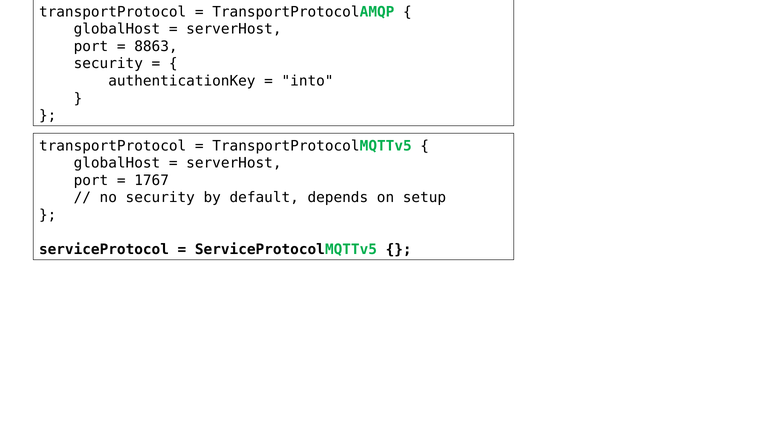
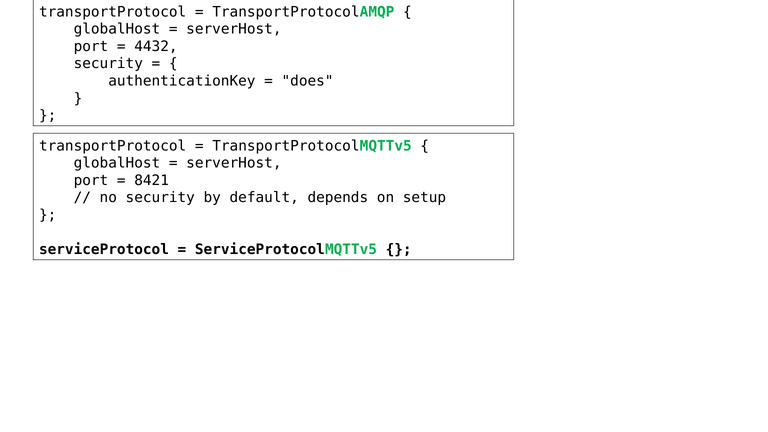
8863: 8863 -> 4432 (156, 46)
into: into -> does (308, 81)
1767: 1767 -> 8421 (152, 180)
